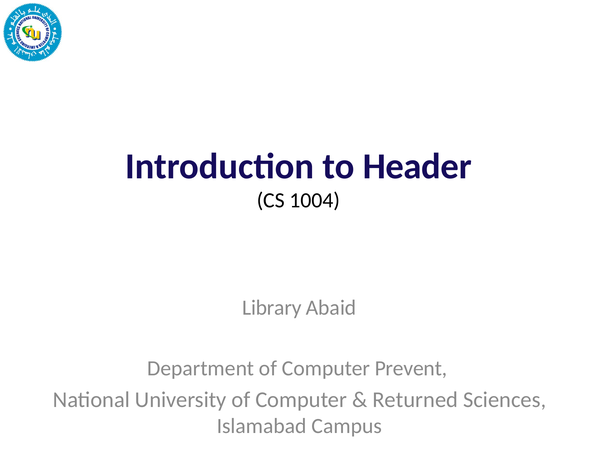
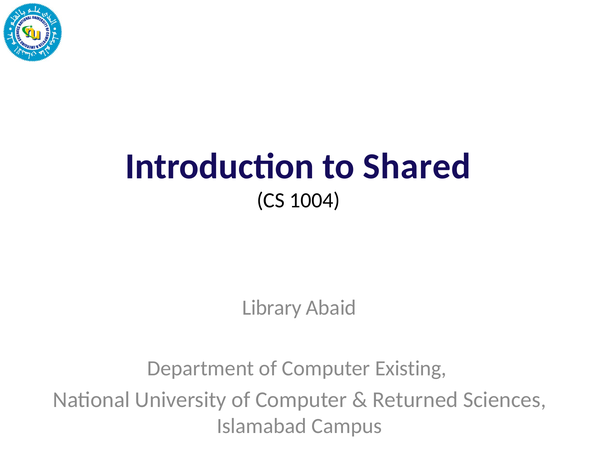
Header: Header -> Shared (417, 166)
Prevent: Prevent -> Existing (411, 368)
